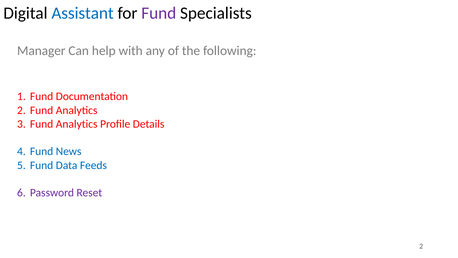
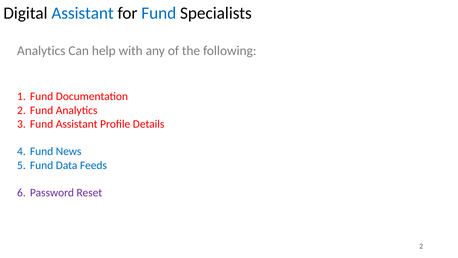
Fund colour: purple -> blue (159, 13)
Manager: Manager -> Analytics (41, 51)
Analytics: Analytics -> Assistant (77, 124)
